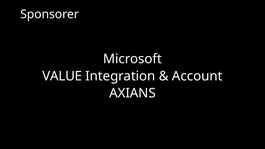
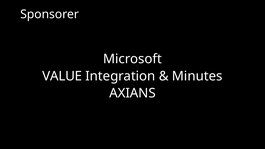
Account: Account -> Minutes (197, 76)
